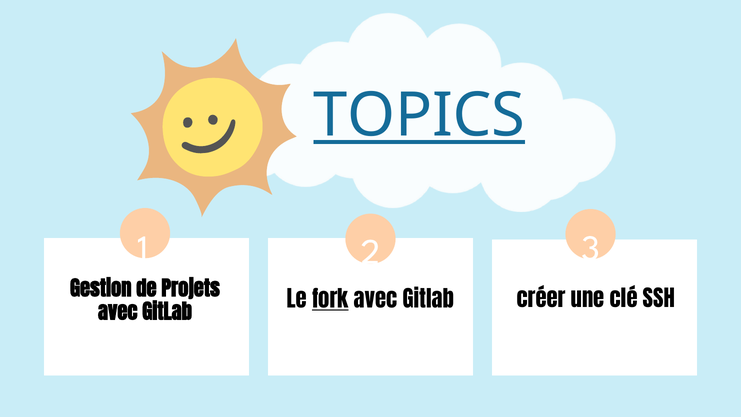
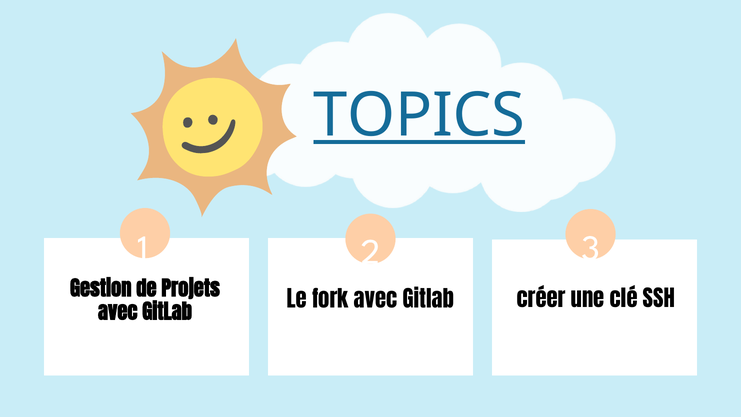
fork underline: present -> none (330, 300)
